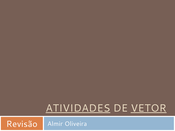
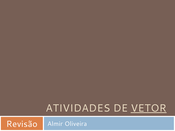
ATIVIDADES underline: present -> none (78, 108)
